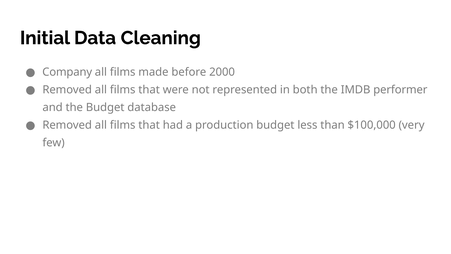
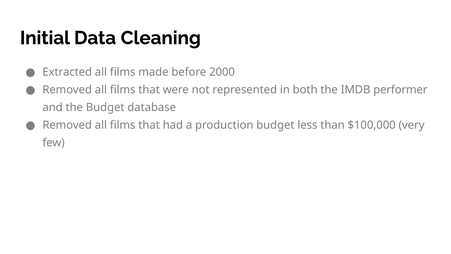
Company: Company -> Extracted (67, 72)
